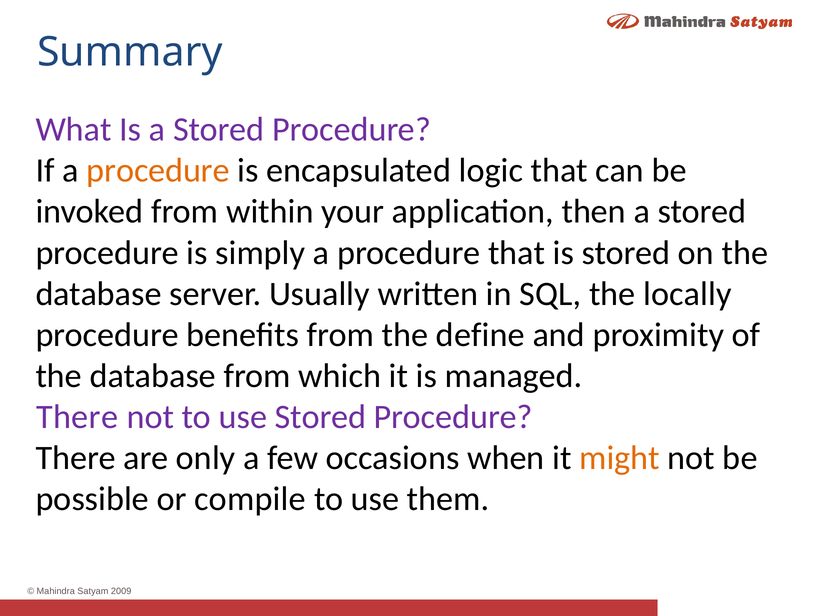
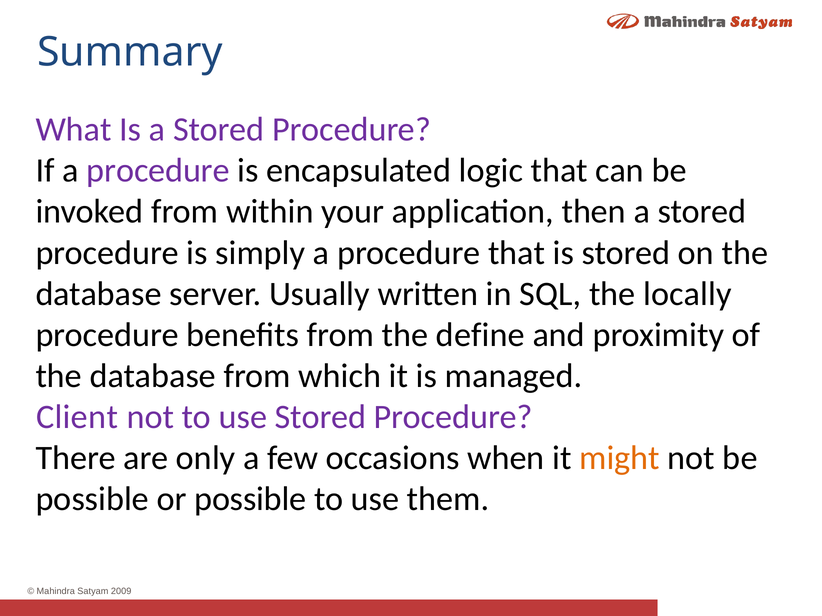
procedure colour: orange -> purple (158, 171)
There: There -> Client (77, 417)
or compile: compile -> possible (250, 500)
